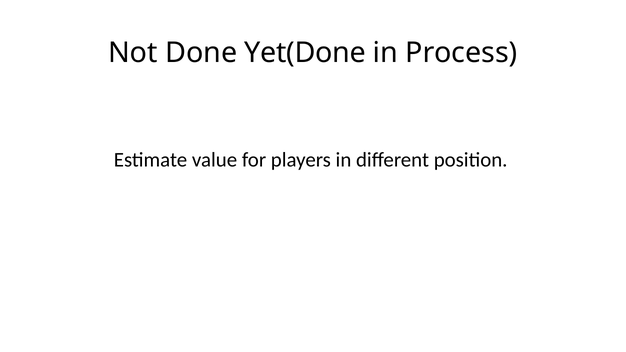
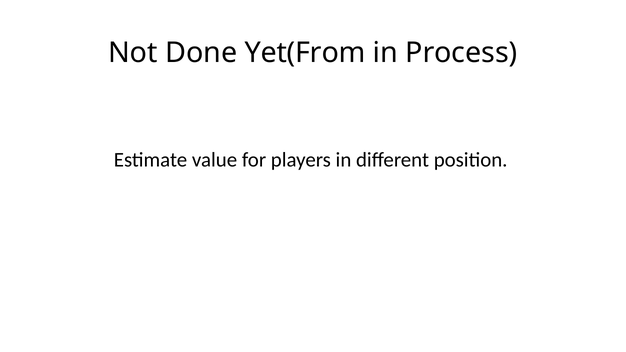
Yet(Done: Yet(Done -> Yet(From (305, 53)
